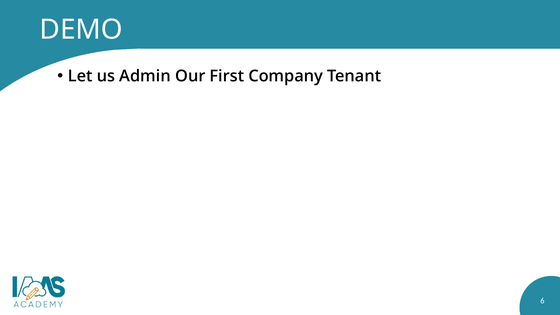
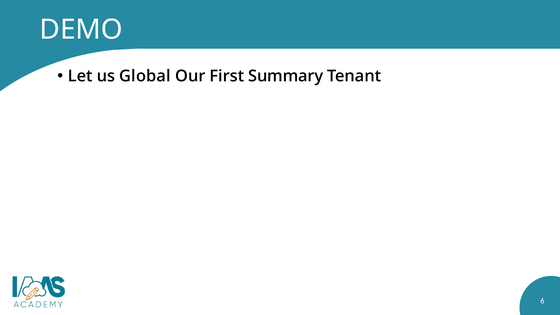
Admin: Admin -> Global (145, 76)
Company: Company -> Summary (286, 76)
